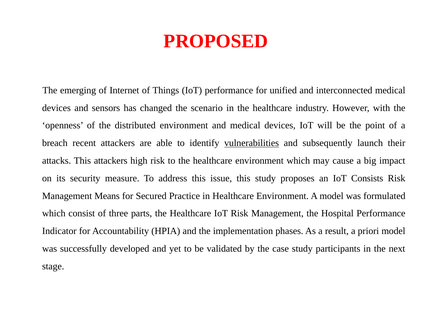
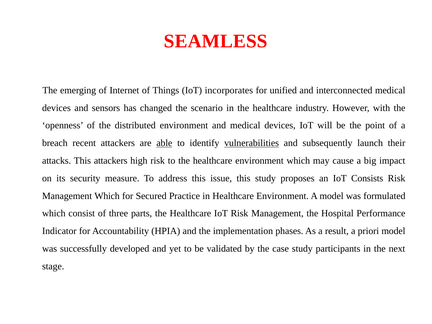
PROPOSED: PROPOSED -> SEAMLESS (216, 41)
IoT performance: performance -> incorporates (229, 90)
able underline: none -> present (164, 143)
Management Means: Means -> Which (107, 196)
